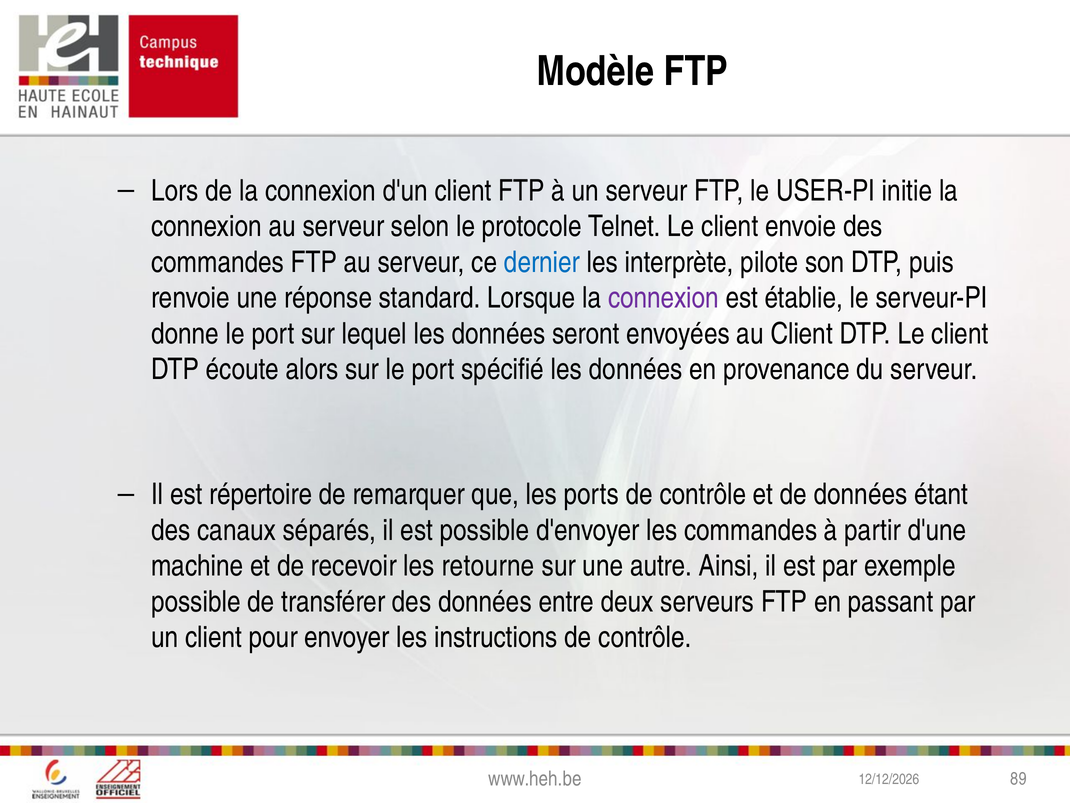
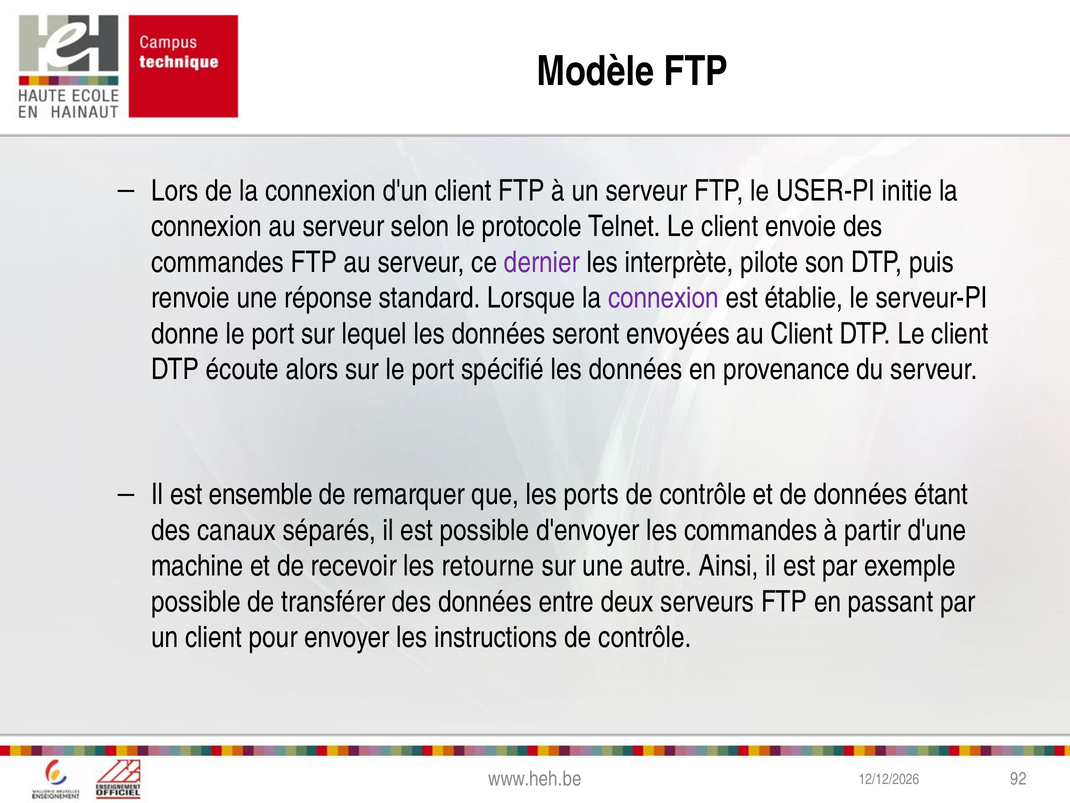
dernier colour: blue -> purple (542, 262)
répertoire: répertoire -> ensemble (261, 494)
89: 89 -> 92 (1019, 779)
